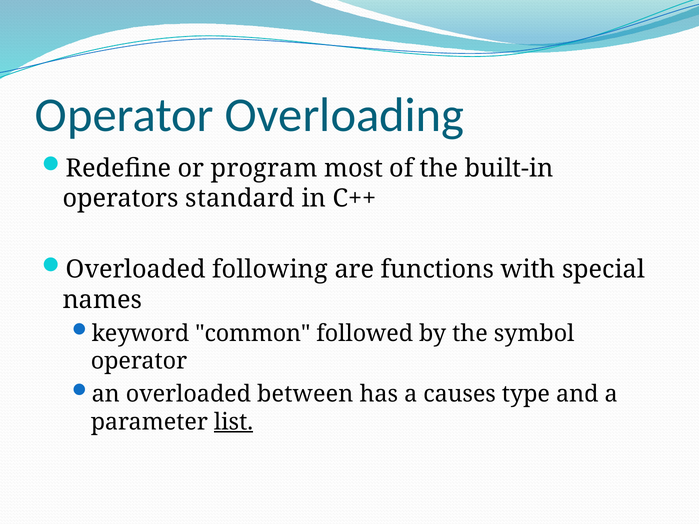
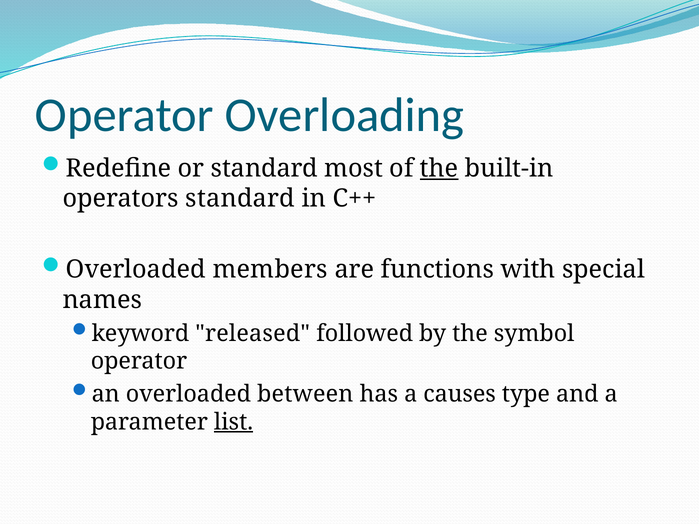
or program: program -> standard (264, 168)
the underline: none -> present (439, 168)
following: following -> members (270, 269)
common: common -> released (253, 333)
